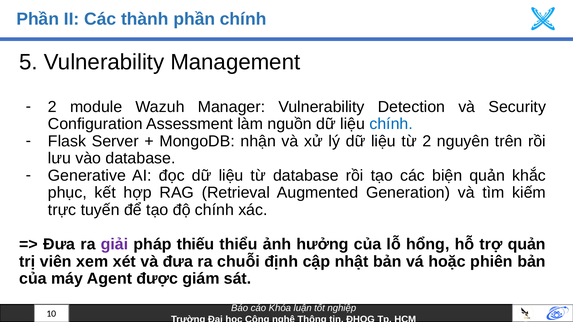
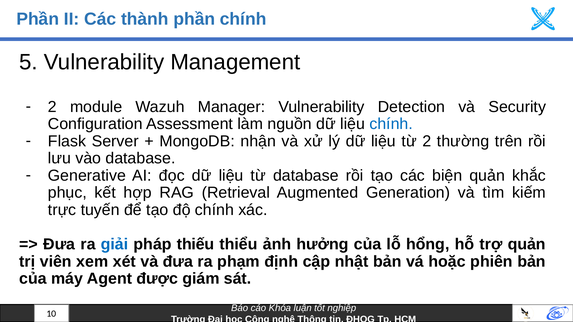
nguyên: nguyên -> thường (463, 141)
giải colour: purple -> blue (115, 245)
chuỗi: chuỗi -> phạm (239, 262)
